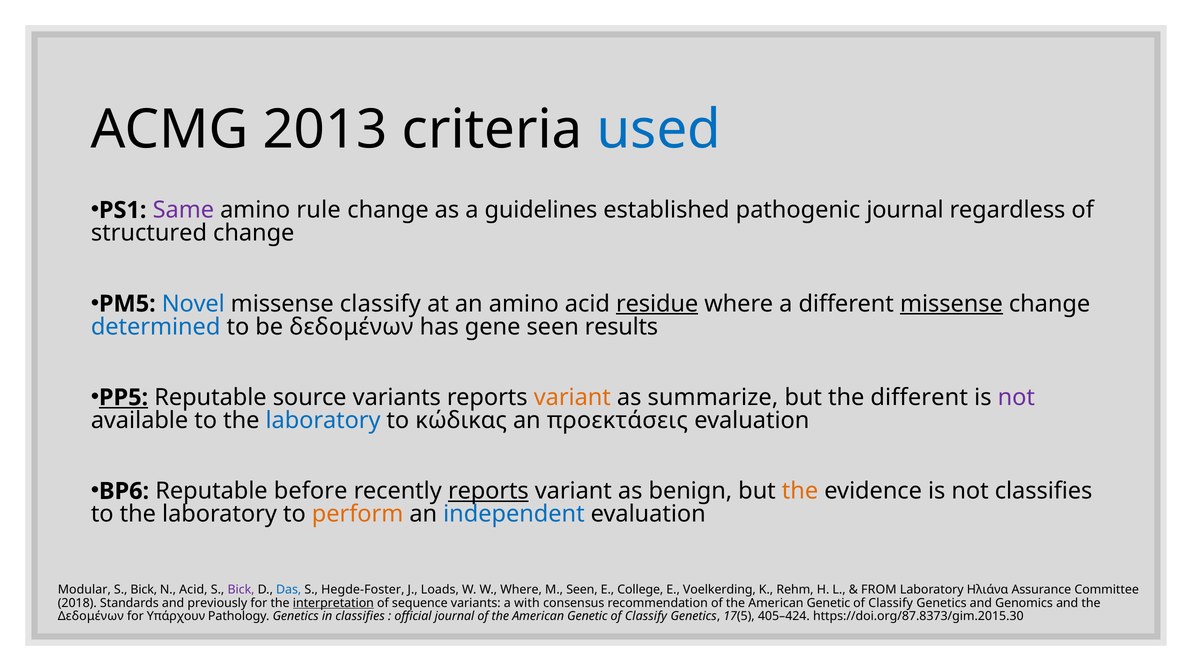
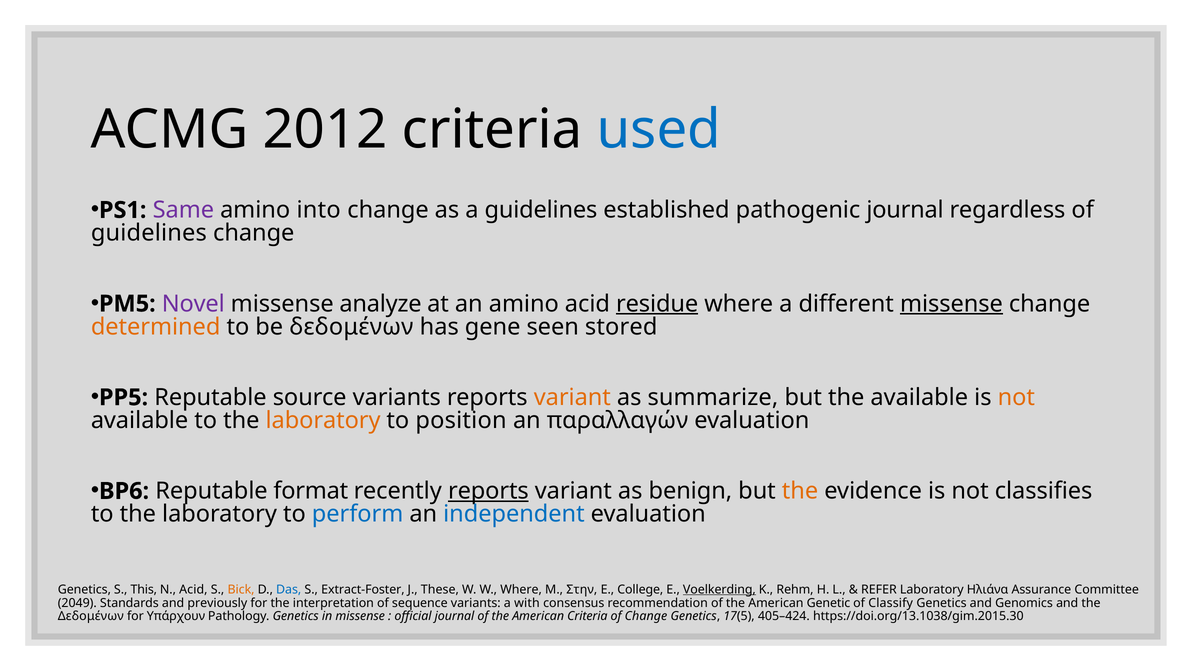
2013: 2013 -> 2012 (325, 130)
rule: rule -> into (319, 210)
structured: structured -> guidelines (149, 233)
Novel colour: blue -> purple (193, 304)
missense classify: classify -> analyze (381, 304)
determined colour: blue -> orange (156, 326)
results: results -> stored (621, 326)
PP5 underline: present -> none (124, 397)
the different: different -> available (919, 397)
not colour: purple -> orange (1016, 397)
laboratory colour: blue -> orange (323, 420)
κώδικας: κώδικας -> position (461, 420)
προεκτάσεις: προεκτάσεις -> παραλλαγών (618, 420)
before: before -> format (311, 491)
perform colour: orange -> blue (358, 514)
Modular: Modular -> Genetics (84, 589)
Bick: Bick -> This (144, 589)
Bick colour: purple -> orange (241, 589)
Hegde-Foster: Hegde-Foster -> Extract-Foster (363, 589)
Loads: Loads -> These (440, 589)
M Seen: Seen -> Στην (582, 589)
Voelkerding underline: none -> present (719, 589)
FROM: FROM -> REFER (879, 589)
2018: 2018 -> 2049 (77, 602)
interpretation underline: present -> none (333, 602)
in classifies: classifies -> missense (360, 616)
Genetic: Genetic -> Criteria (587, 616)
Classify: Classify -> Change (646, 616)
https://doi.org/87.8373/gim.2015.30: https://doi.org/87.8373/gim.2015.30 -> https://doi.org/13.1038/gim.2015.30 (918, 616)
